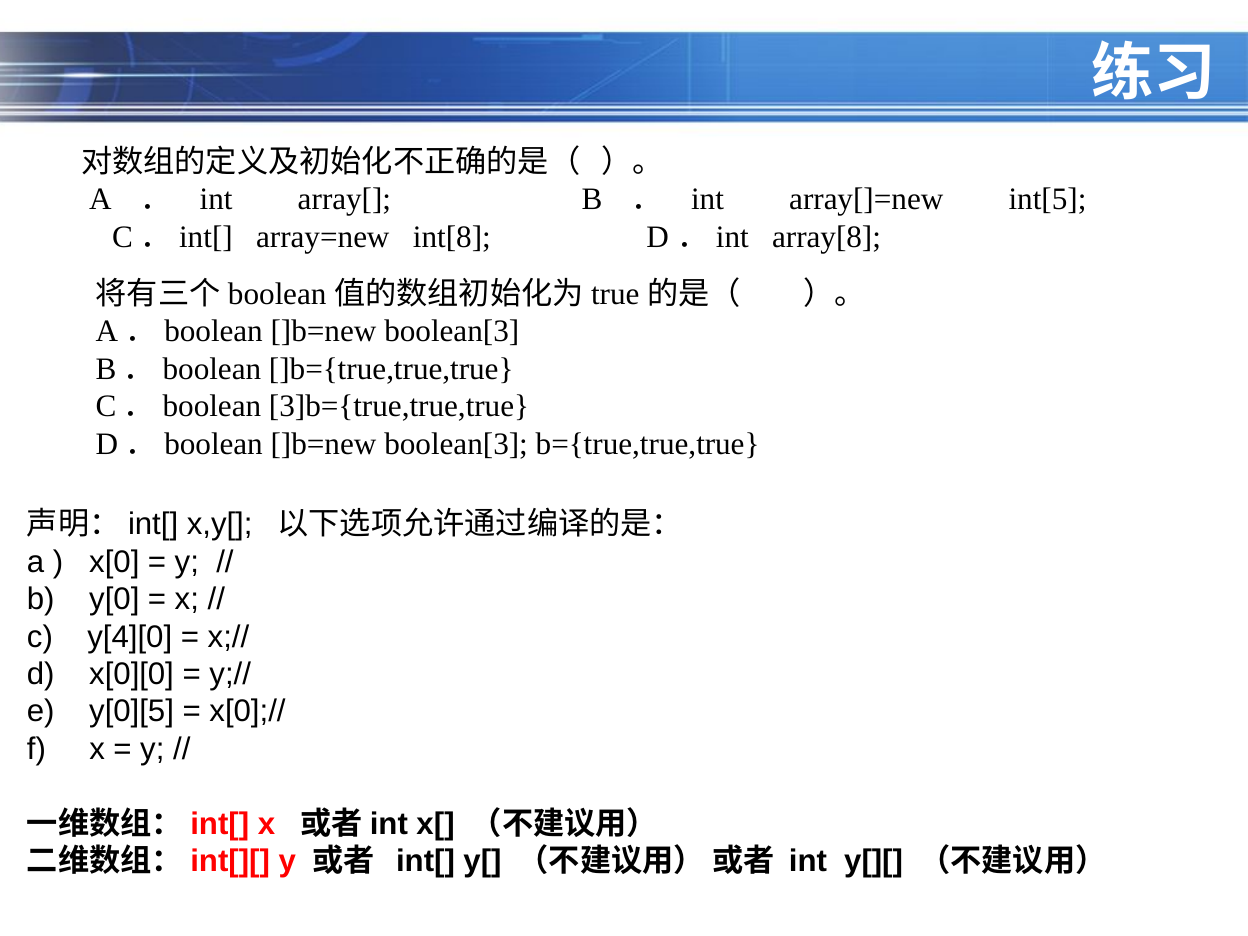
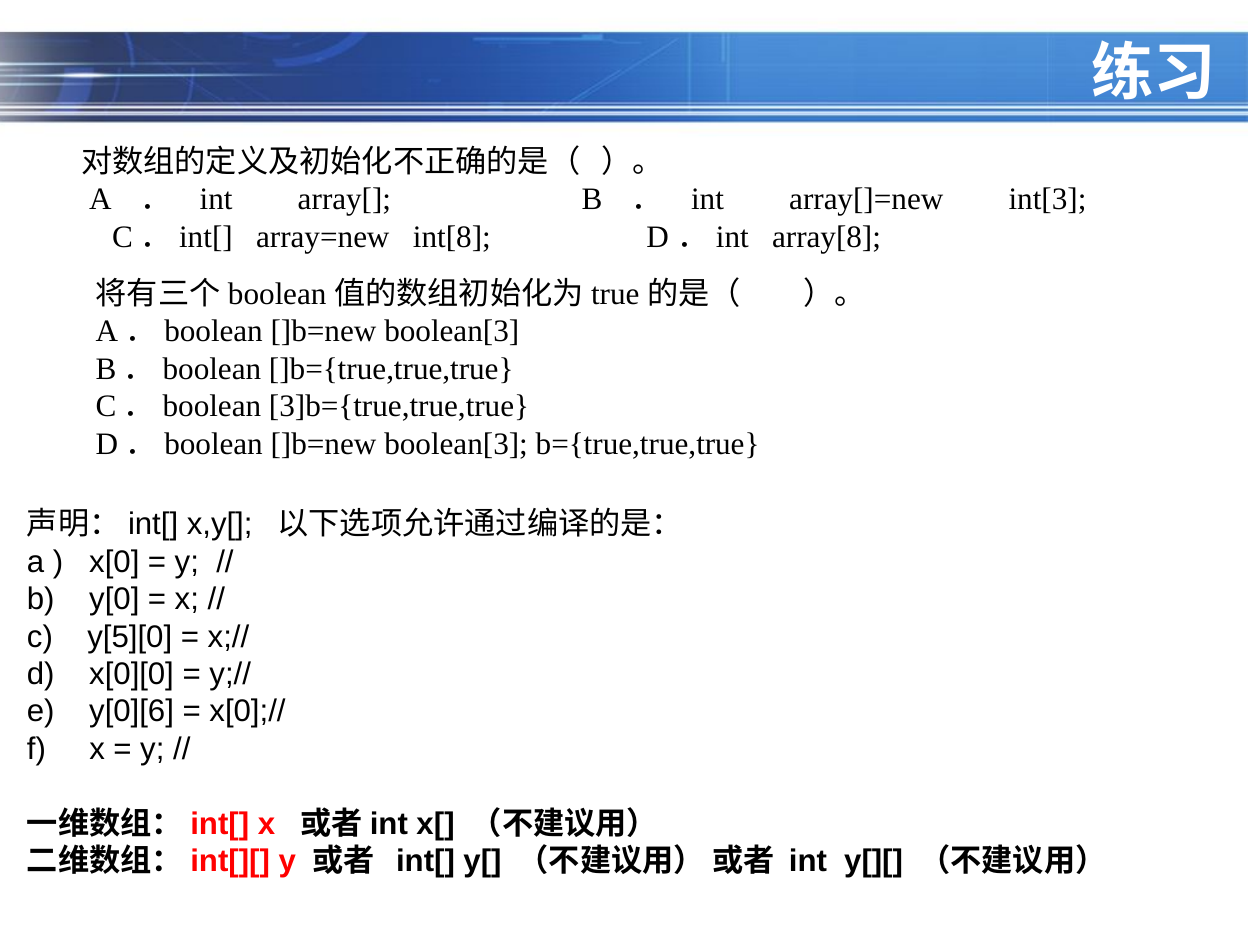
int[5: int[5 -> int[3 (1047, 200)
y[4][0: y[4][0 -> y[5][0 (130, 637)
y[0][5: y[0][5 -> y[0][6 (132, 712)
